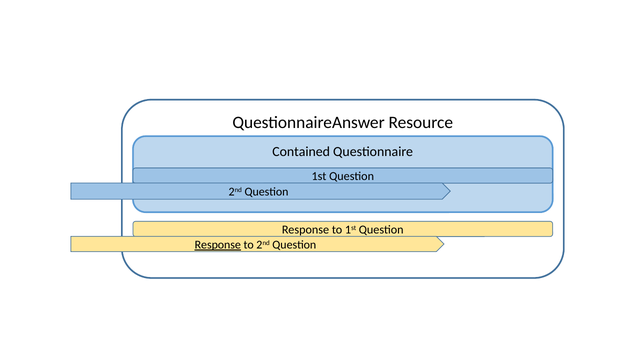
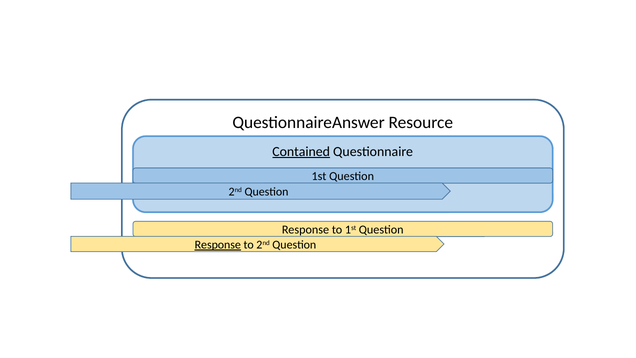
Contained underline: none -> present (301, 151)
